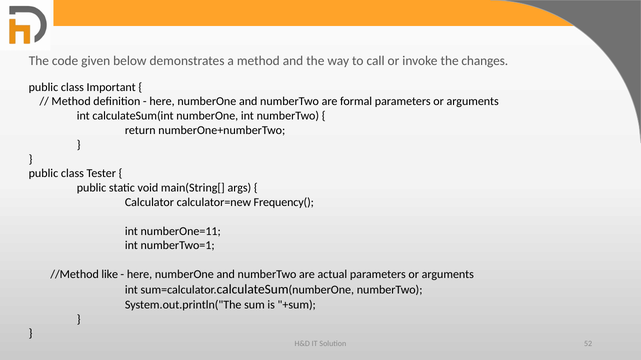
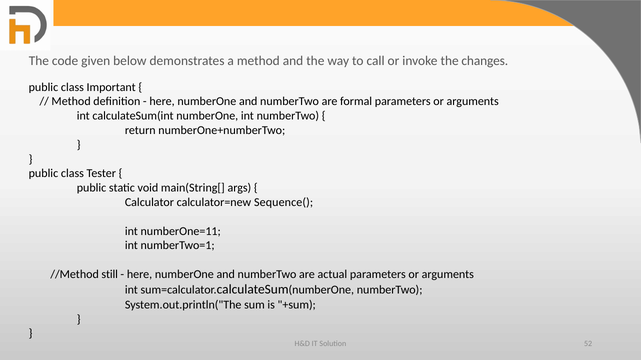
Frequency(: Frequency( -> Sequence( (284, 203)
like: like -> still (110, 275)
